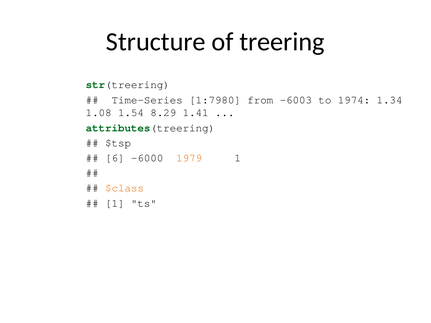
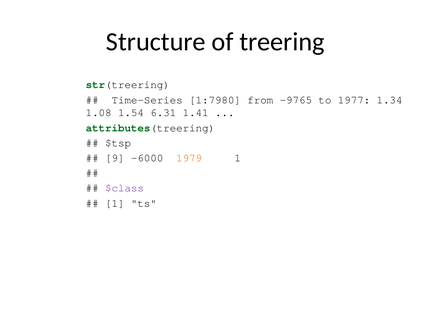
-6003: -6003 -> -9765 (296, 100)
1974: 1974 -> 1977 (354, 100)
8.29: 8.29 -> 6.31 (163, 113)
6: 6 -> 9 (115, 158)
$class colour: orange -> purple (125, 188)
